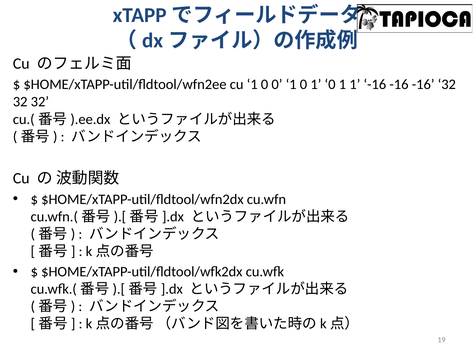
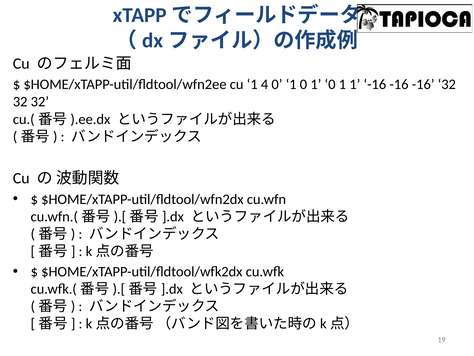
cu 1 0: 0 -> 4 (265, 84)
